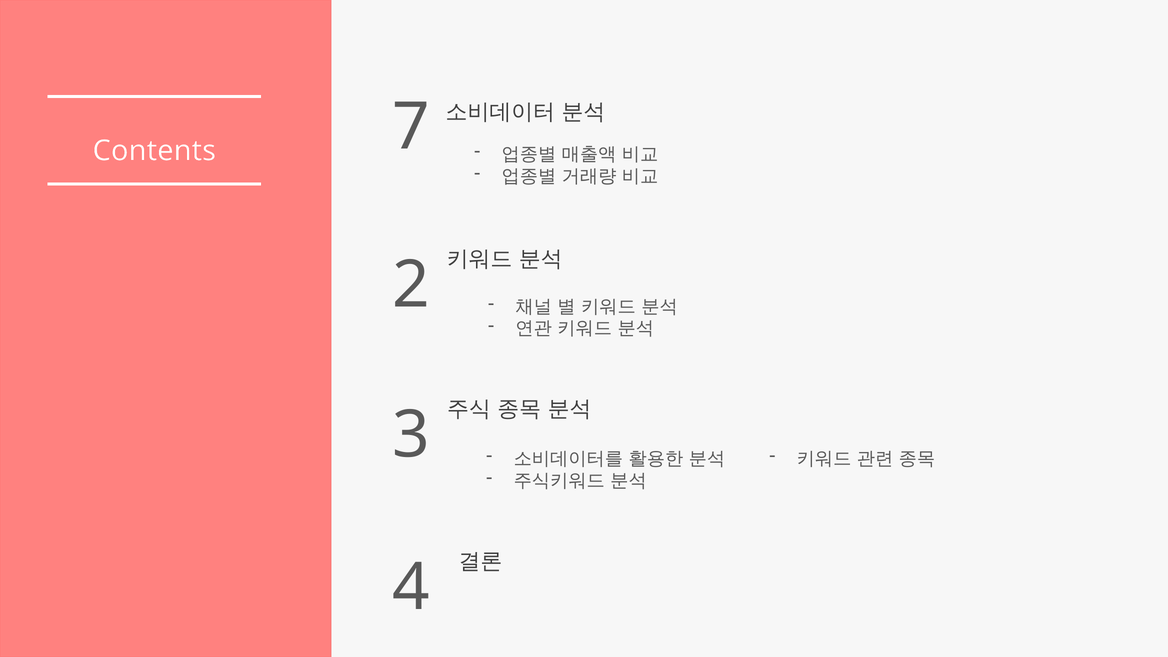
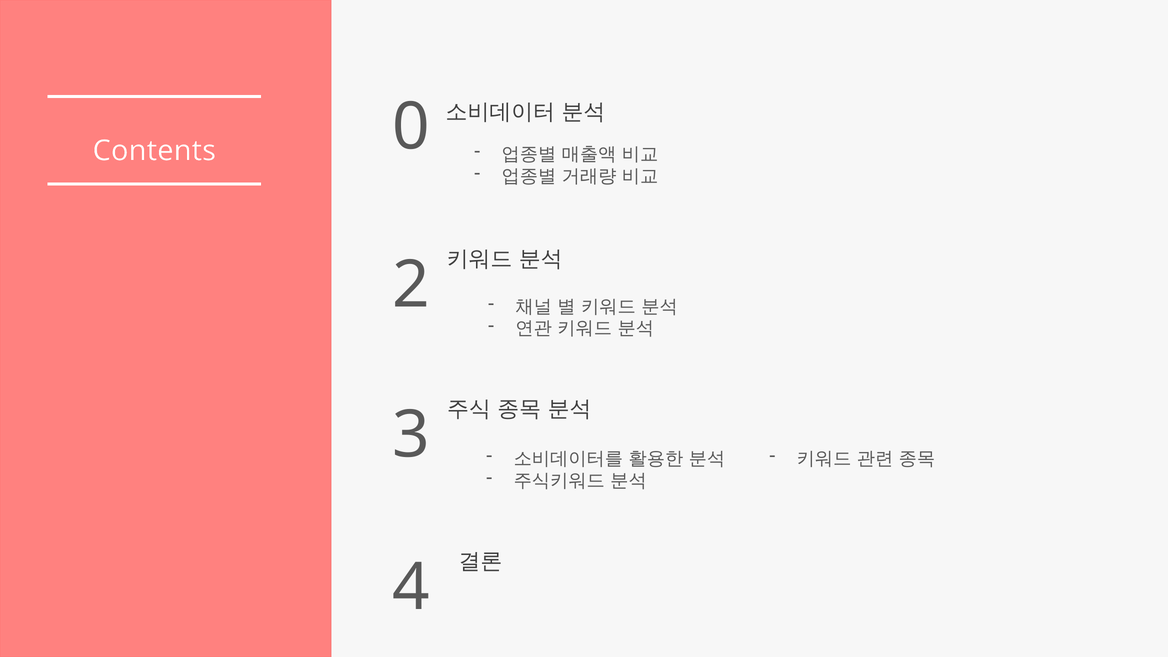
7: 7 -> 0 (411, 127)
